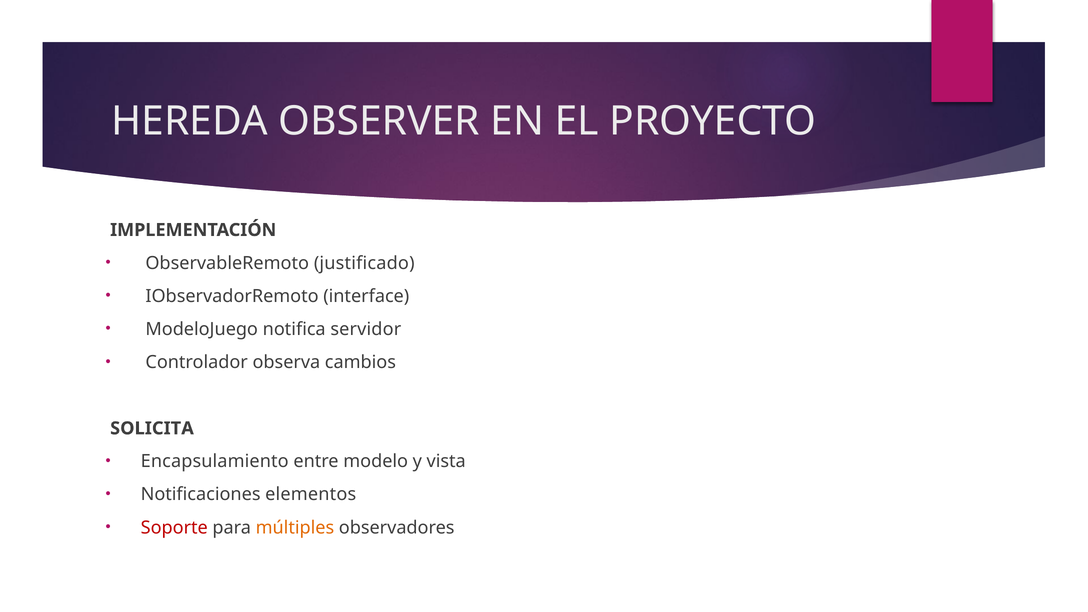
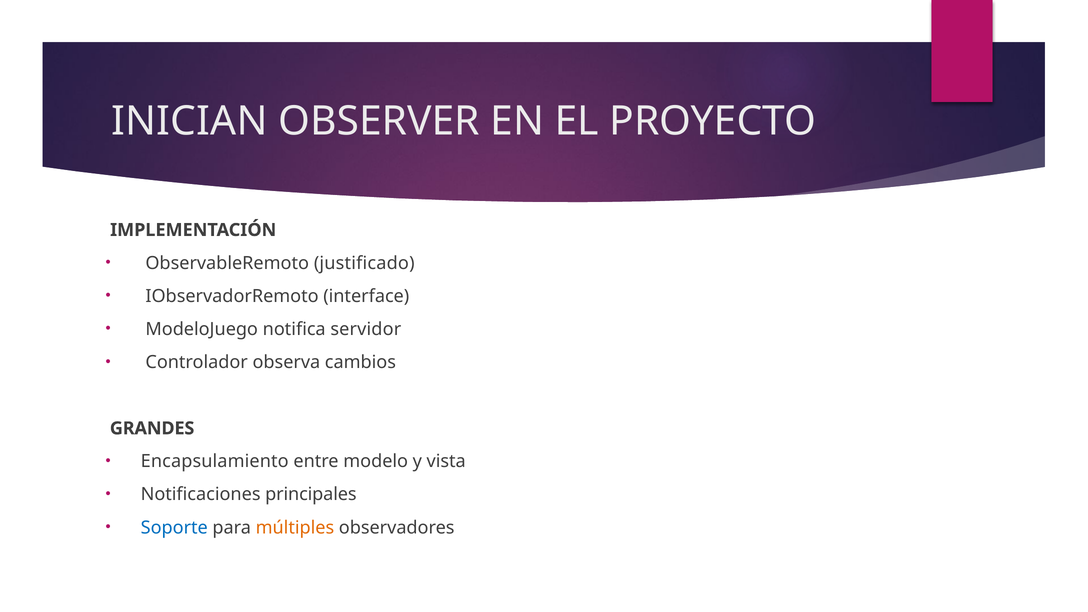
HEREDA: HEREDA -> INICIAN (189, 121)
SOLICITA: SOLICITA -> GRANDES (152, 428)
elementos: elementos -> principales (311, 494)
Soporte colour: red -> blue (174, 528)
